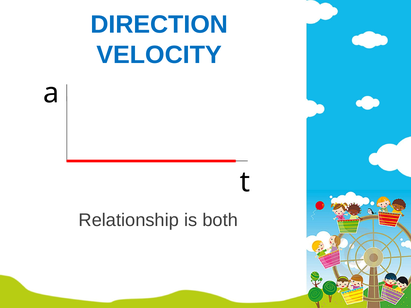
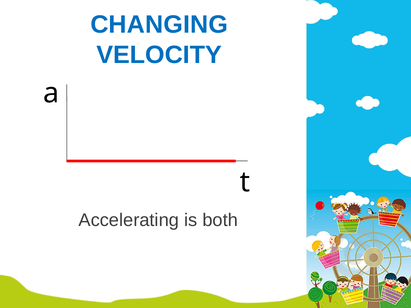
DIRECTION: DIRECTION -> CHANGING (159, 25)
Relationship: Relationship -> Accelerating (129, 220)
